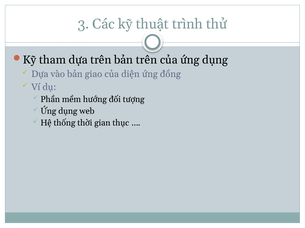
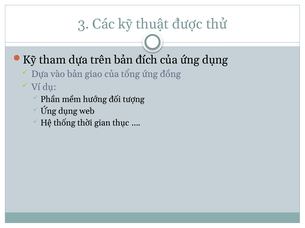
trình: trình -> được (187, 24)
bản trên: trên -> đích (147, 60)
diện: diện -> tổng (130, 74)
